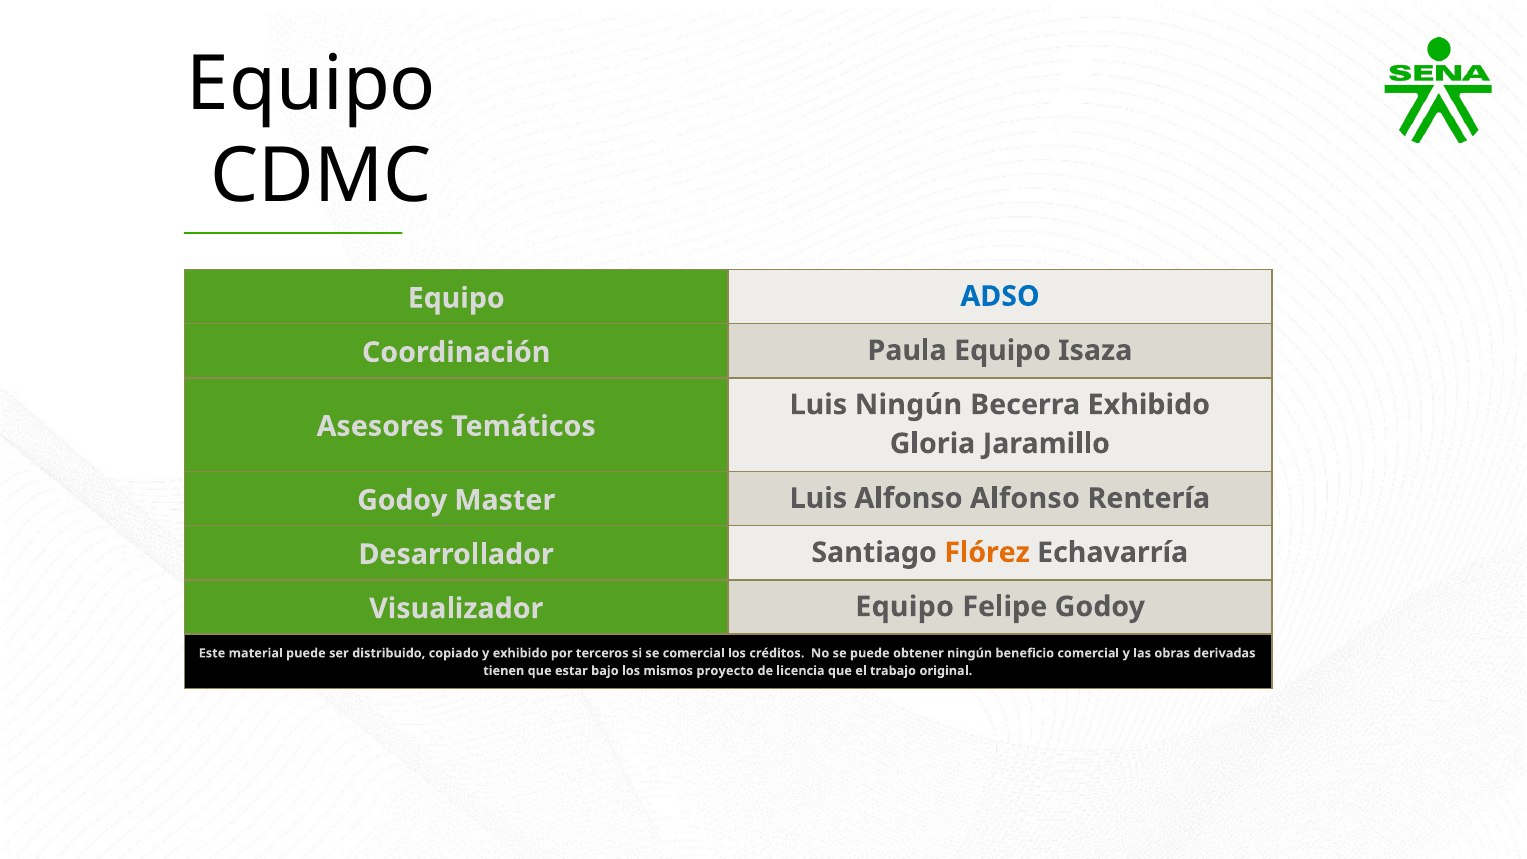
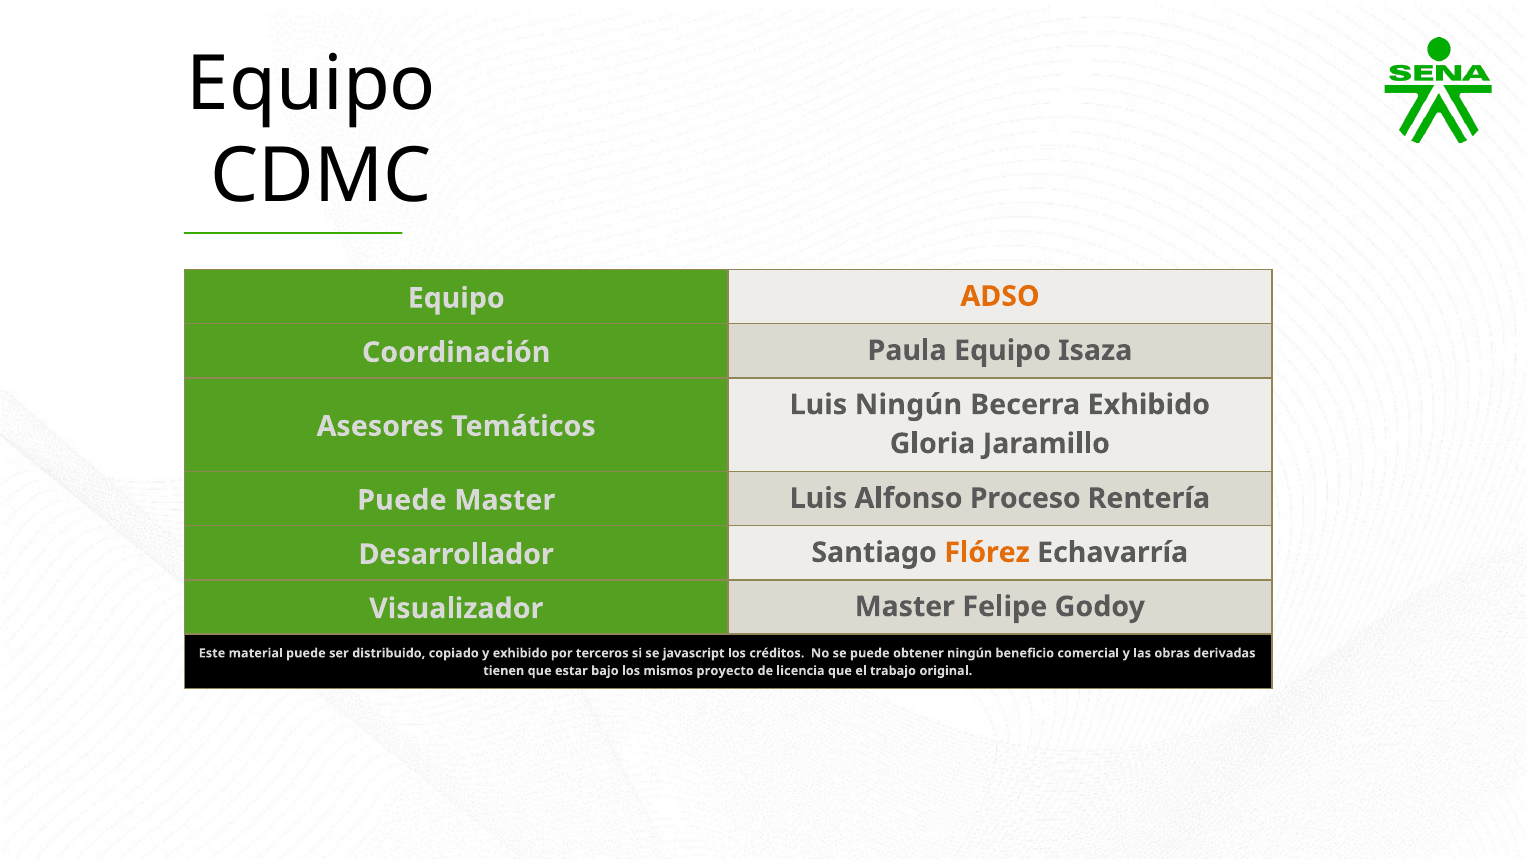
ADSO colour: blue -> orange (1000, 296)
Godoy: Godoy -> Puede (402, 500)
Alfonso Alfonso: Alfonso -> Proceso (1025, 498)
Visualizador Equipo: Equipo -> Master (905, 607)
se comercial: comercial -> javascript (694, 653)
